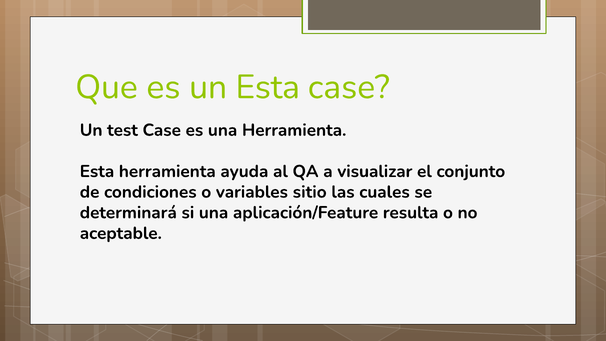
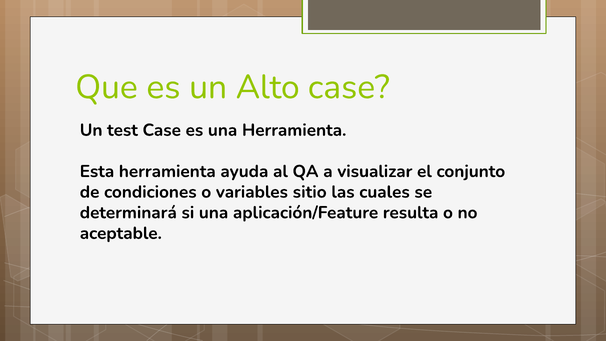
un Esta: Esta -> Alto (268, 87)
